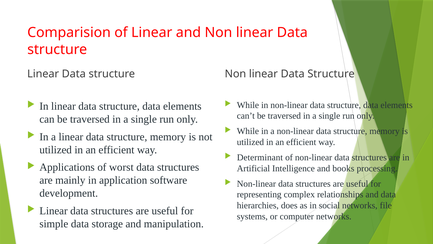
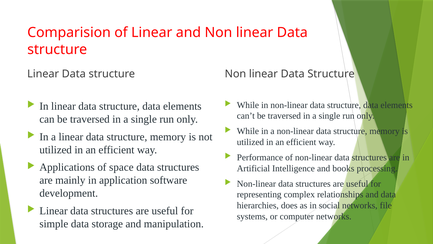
Determinant: Determinant -> Performance (260, 157)
worst: worst -> space (121, 167)
